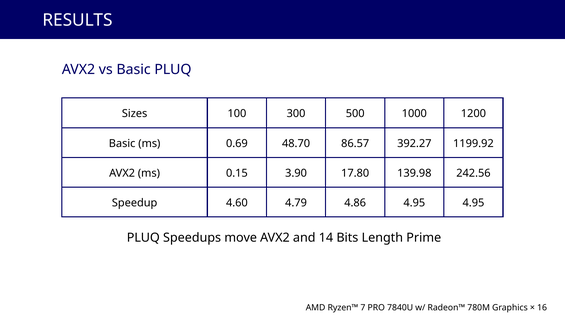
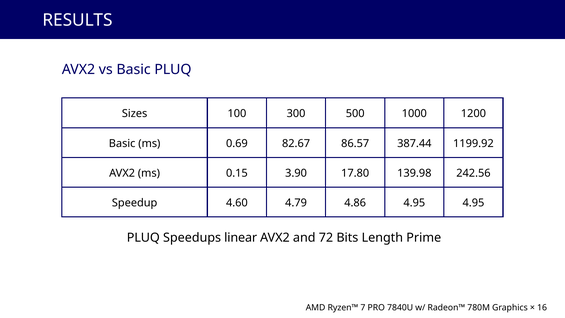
48.70: 48.70 -> 82.67 (296, 143)
392.27: 392.27 -> 387.44 (414, 143)
move: move -> linear (241, 237)
14: 14 -> 72 (326, 237)
